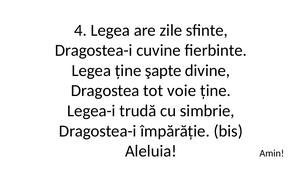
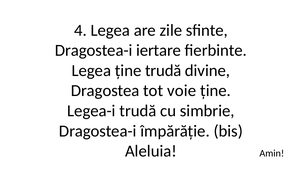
cuvine: cuvine -> iertare (159, 50)
ține şapte: şapte -> trudă (163, 70)
